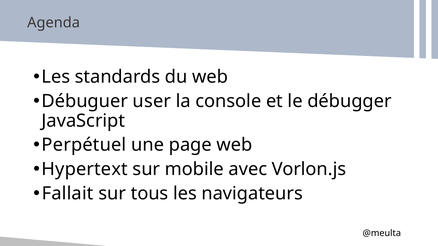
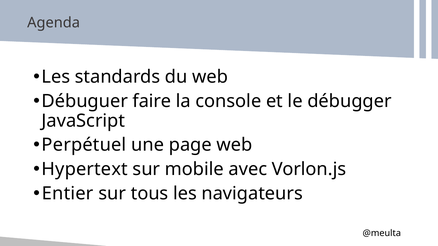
user: user -> faire (152, 101)
Fallait: Fallait -> Entier (68, 194)
